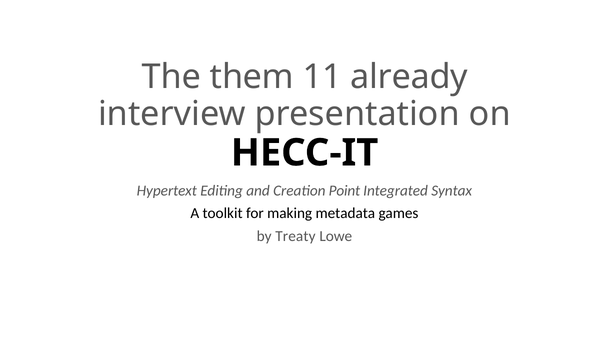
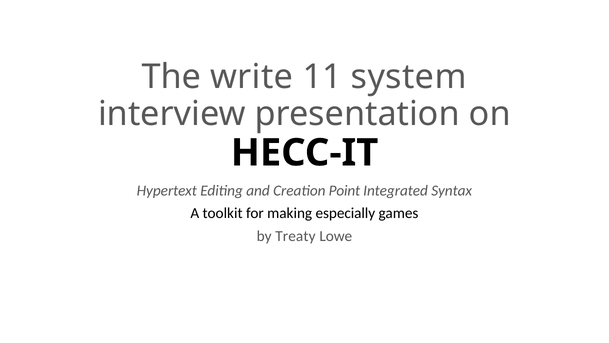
them: them -> write (252, 77)
already: already -> system (409, 77)
metadata: metadata -> especially (345, 213)
